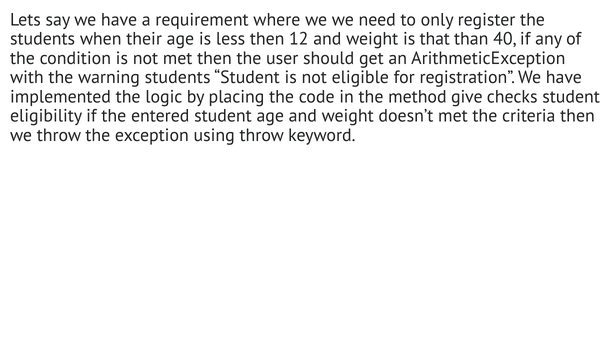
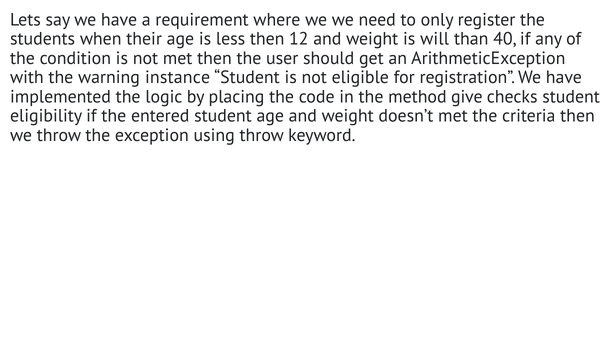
that: that -> will (435, 39)
warning students: students -> instance (178, 78)
